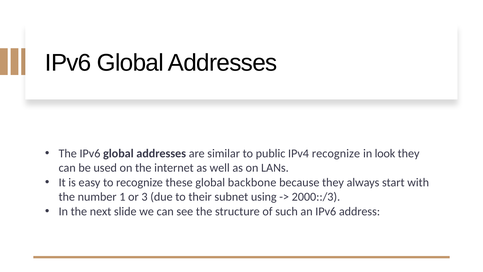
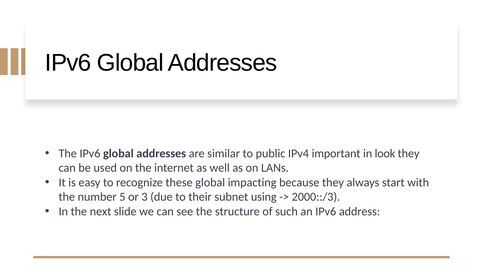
IPv4 recognize: recognize -> important (336, 153)
backbone: backbone -> impacting (252, 182)
1: 1 -> 5 (122, 197)
